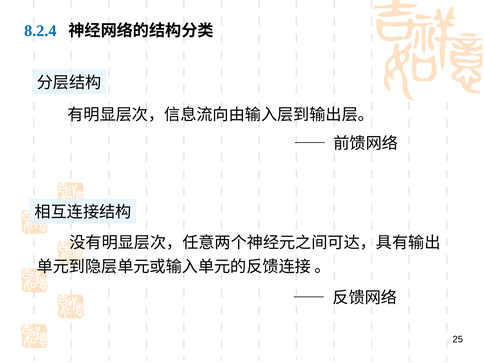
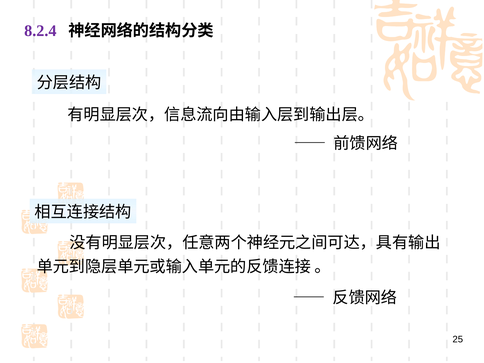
8.2.4 colour: blue -> purple (40, 31)
